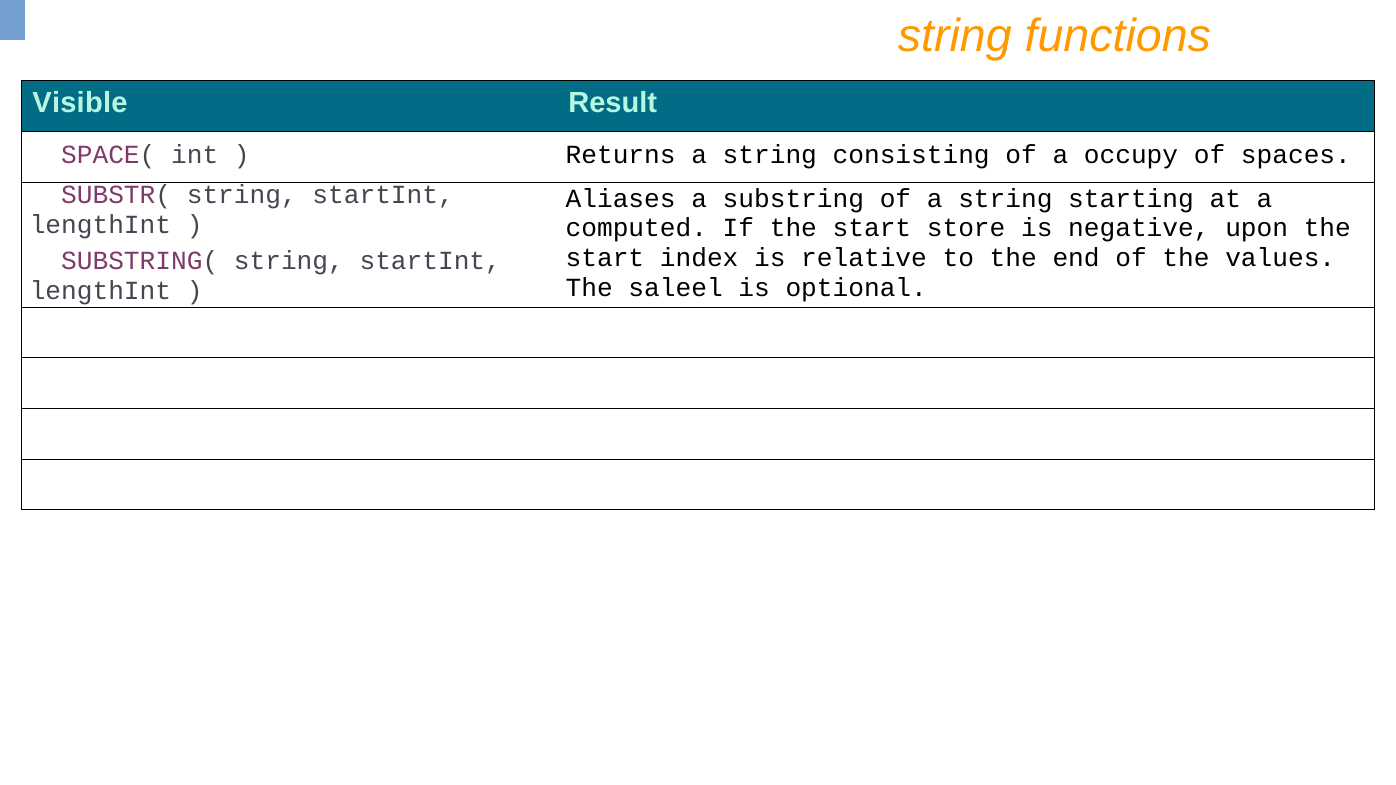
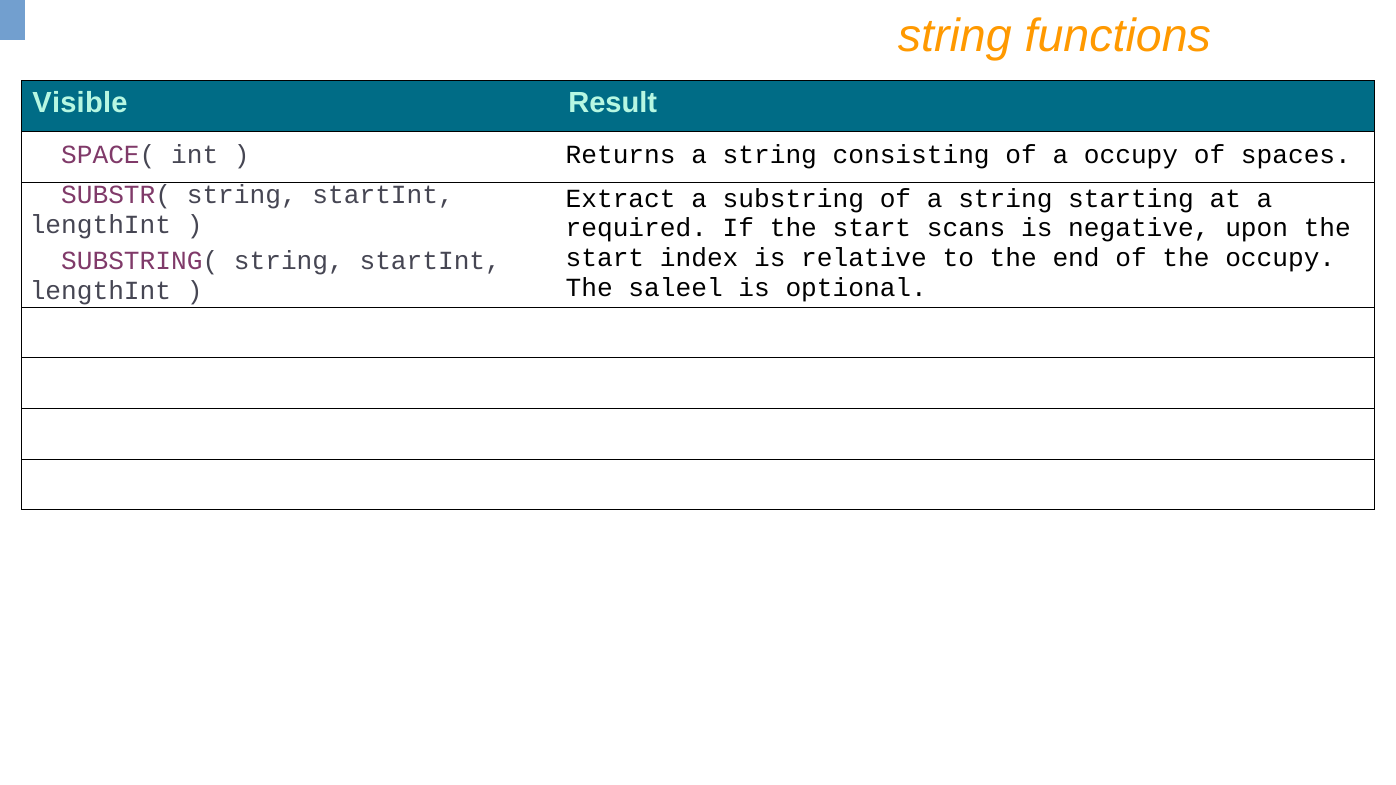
Aliases: Aliases -> Extract (621, 199)
computed: computed -> required (636, 228)
store: store -> scans (966, 228)
the values: values -> occupy (1280, 258)
